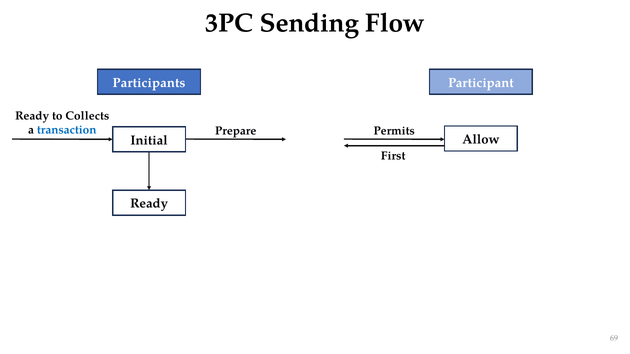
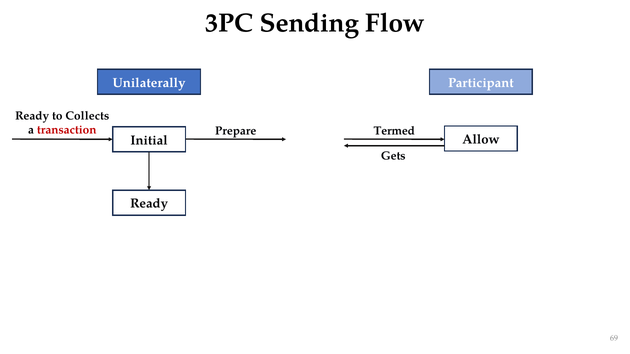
Participants: Participants -> Unilaterally (149, 83)
transaction colour: blue -> red (67, 130)
Permits: Permits -> Termed (394, 131)
First: First -> Gets (393, 156)
